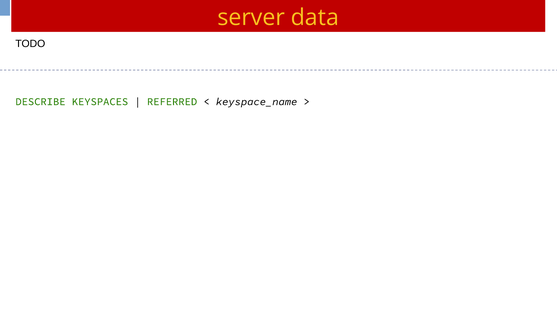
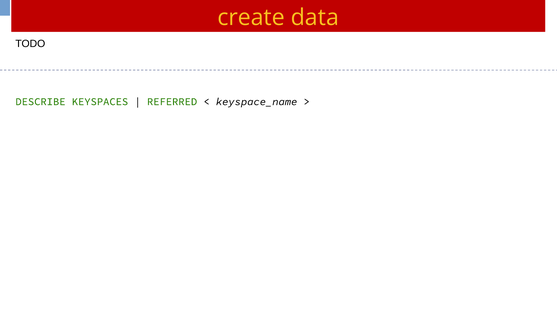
server: server -> create (251, 18)
